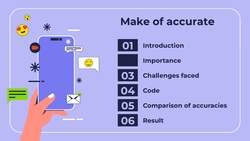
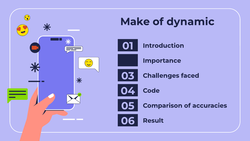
accurate: accurate -> dynamic (190, 22)
